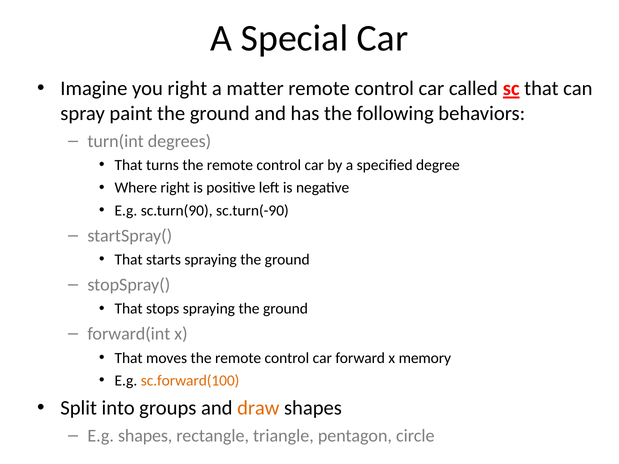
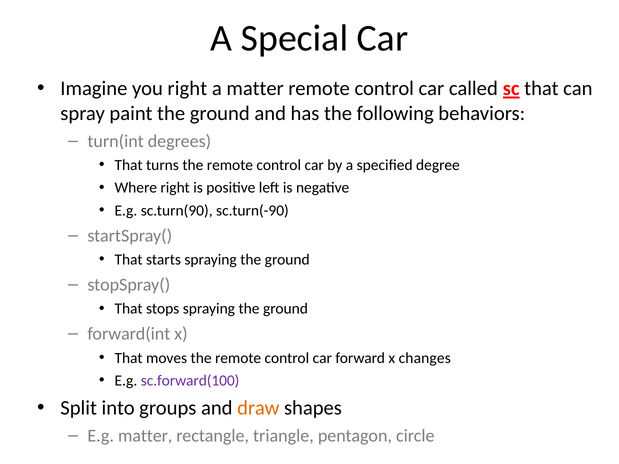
memory: memory -> changes (425, 358)
sc.forward(100 colour: orange -> purple (190, 381)
E.g shapes: shapes -> matter (145, 436)
